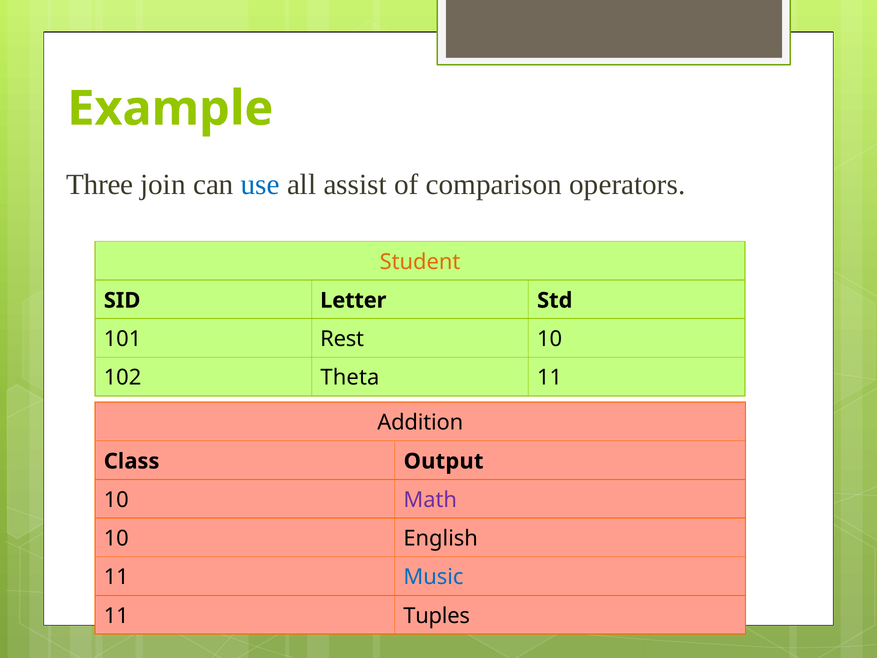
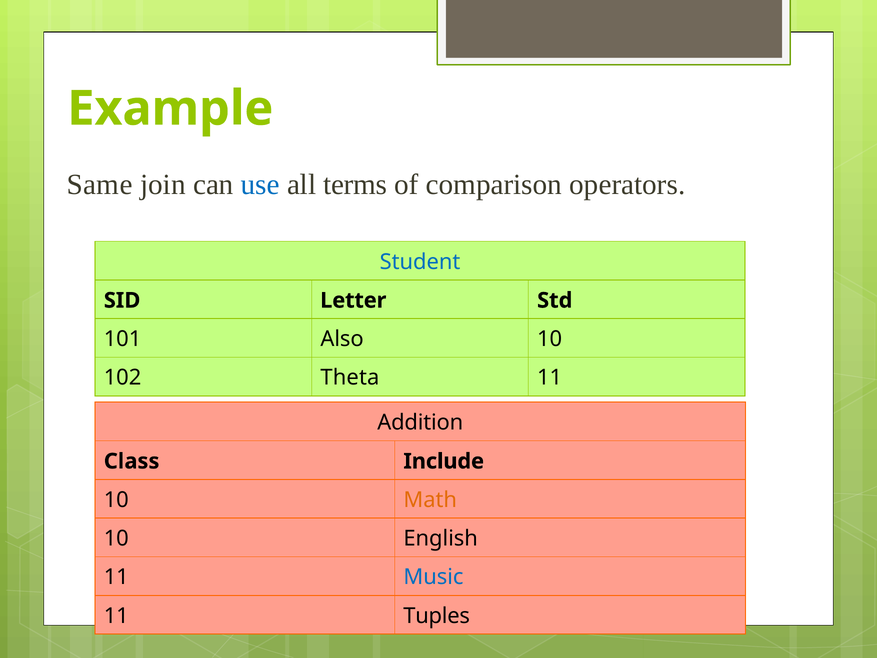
Three: Three -> Same (100, 185)
assist: assist -> terms (355, 185)
Student colour: orange -> blue (420, 262)
Rest: Rest -> Also (342, 339)
Output: Output -> Include (444, 461)
Math colour: purple -> orange (430, 500)
